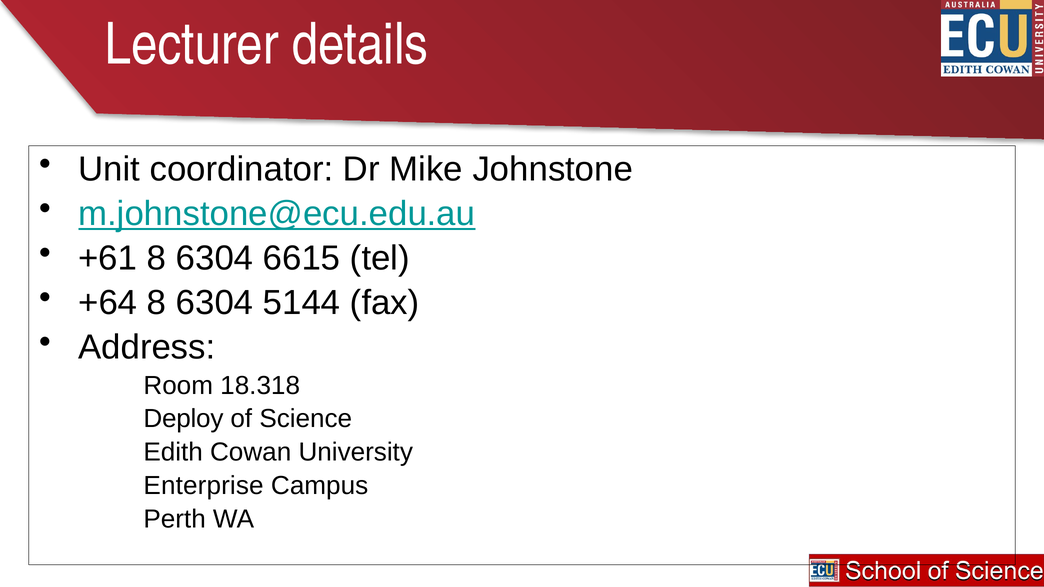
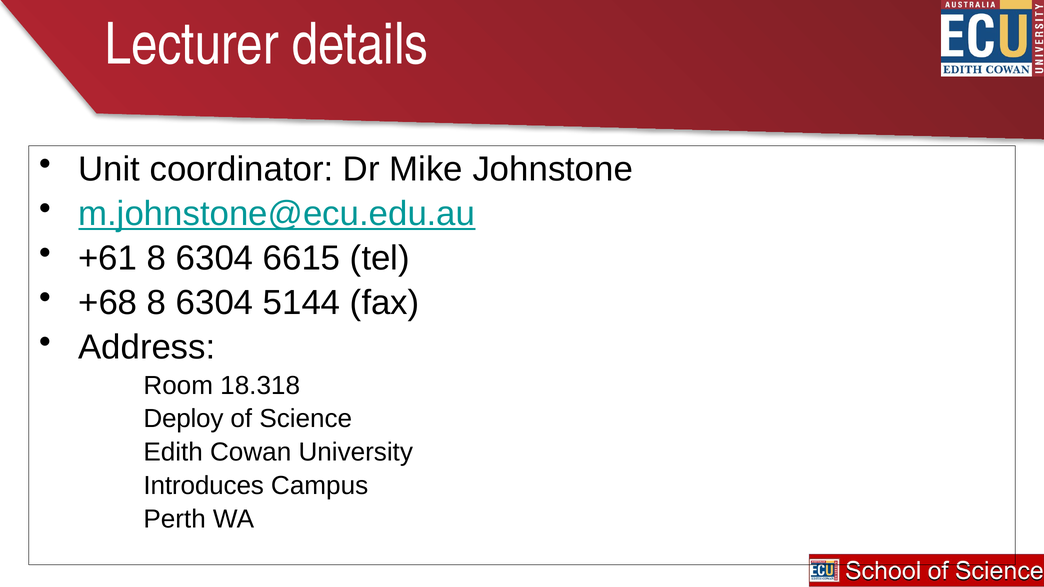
+64: +64 -> +68 (108, 303)
Enterprise: Enterprise -> Introduces (204, 486)
